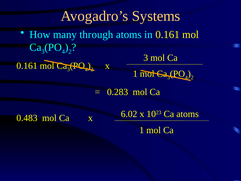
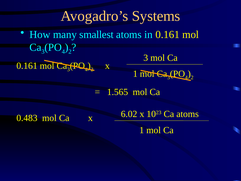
through: through -> smallest (96, 34)
0.283: 0.283 -> 1.565 (118, 92)
